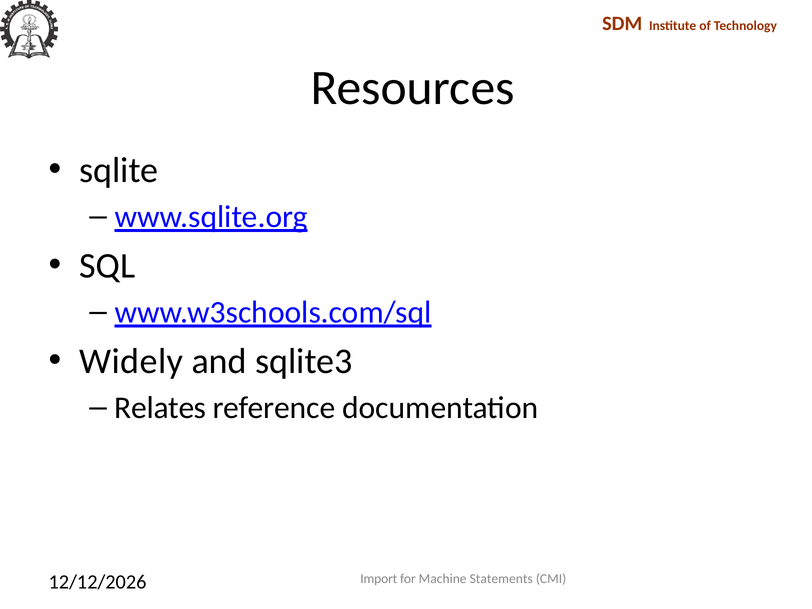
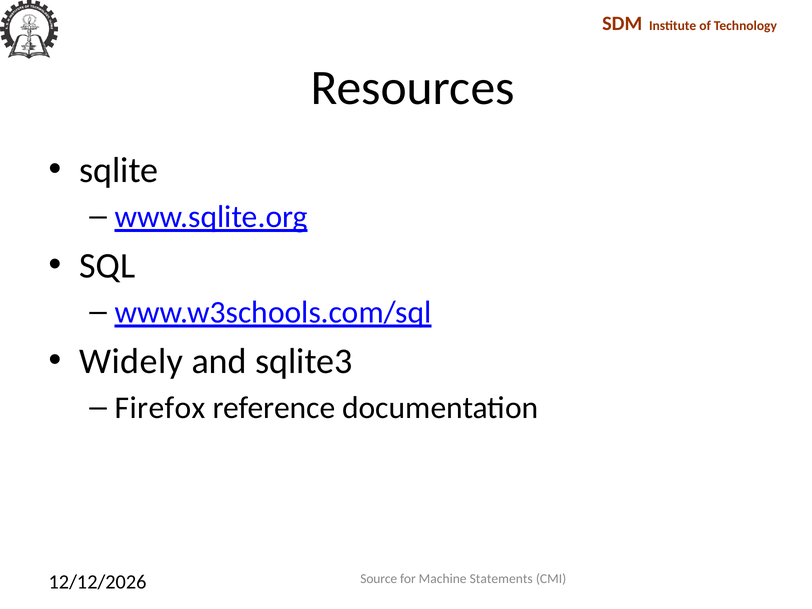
Relates: Relates -> Firefox (160, 408)
Import: Import -> Source (379, 579)
